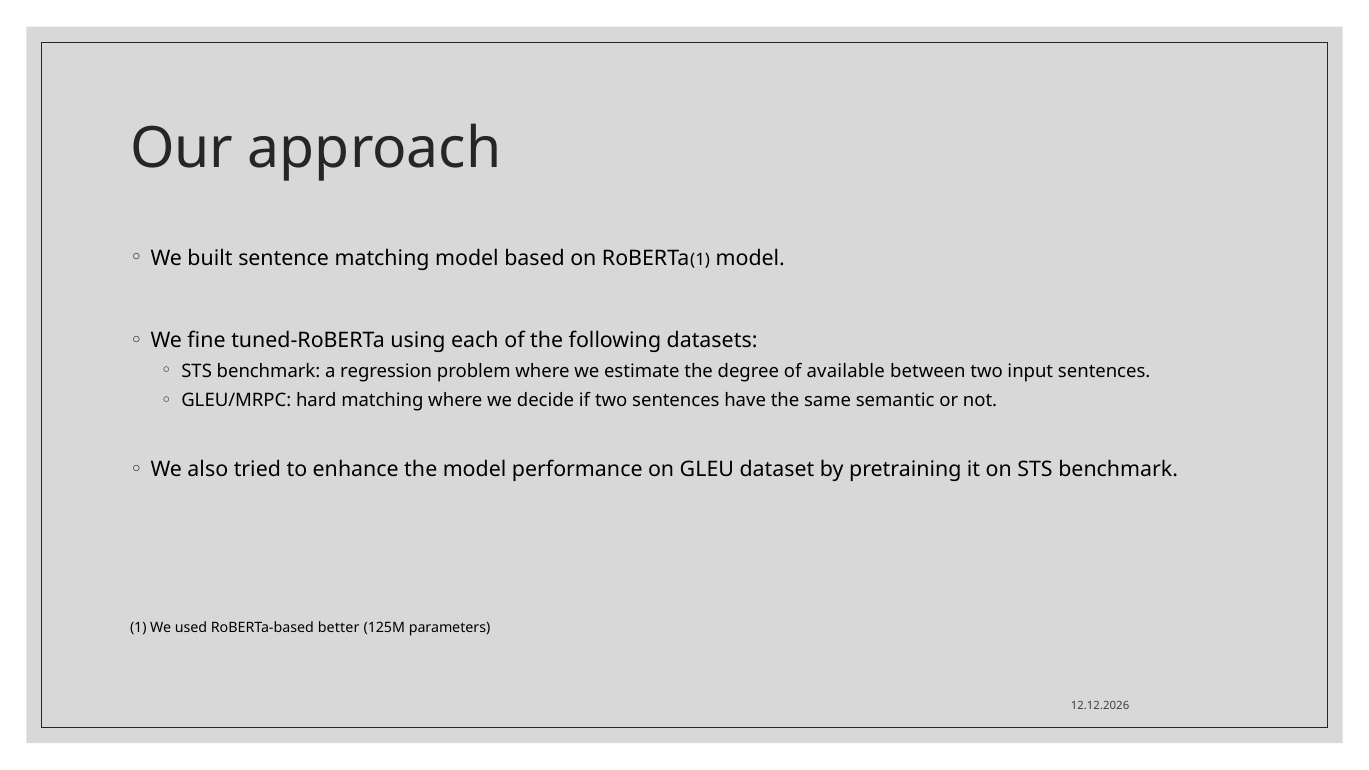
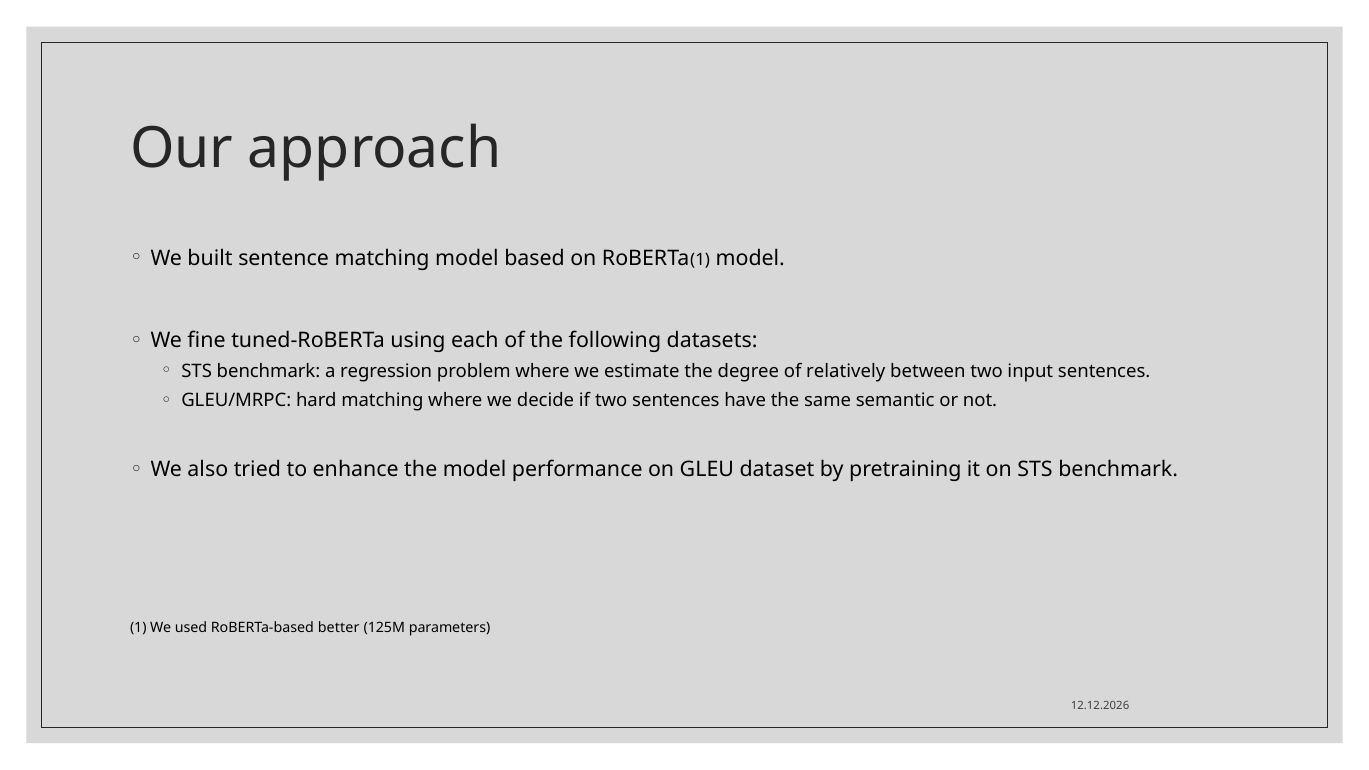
available: available -> relatively (846, 371)
